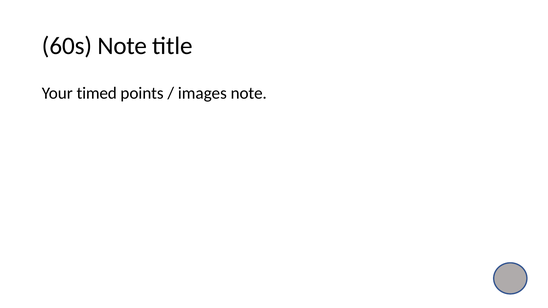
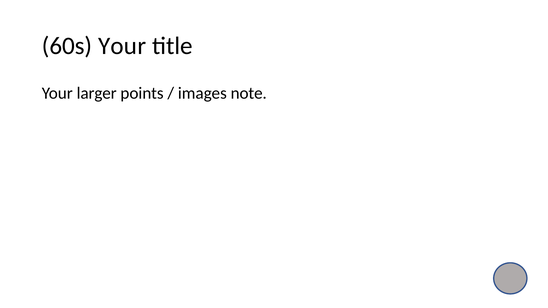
60s Note: Note -> Your (122, 46)
timed: timed -> larger (97, 93)
